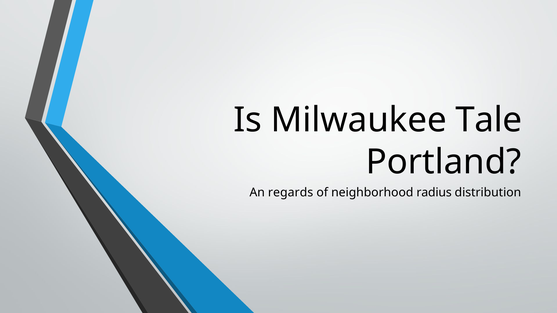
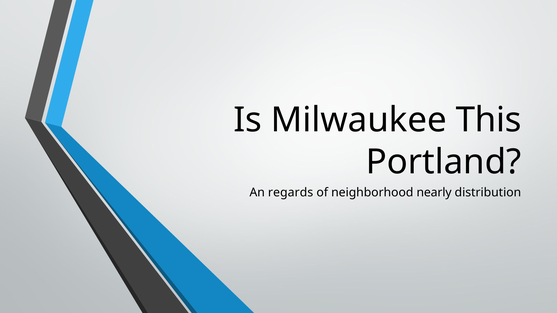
Tale: Tale -> This (489, 120)
radius: radius -> nearly (434, 193)
